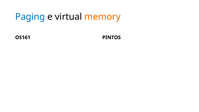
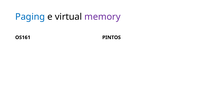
memory colour: orange -> purple (102, 17)
